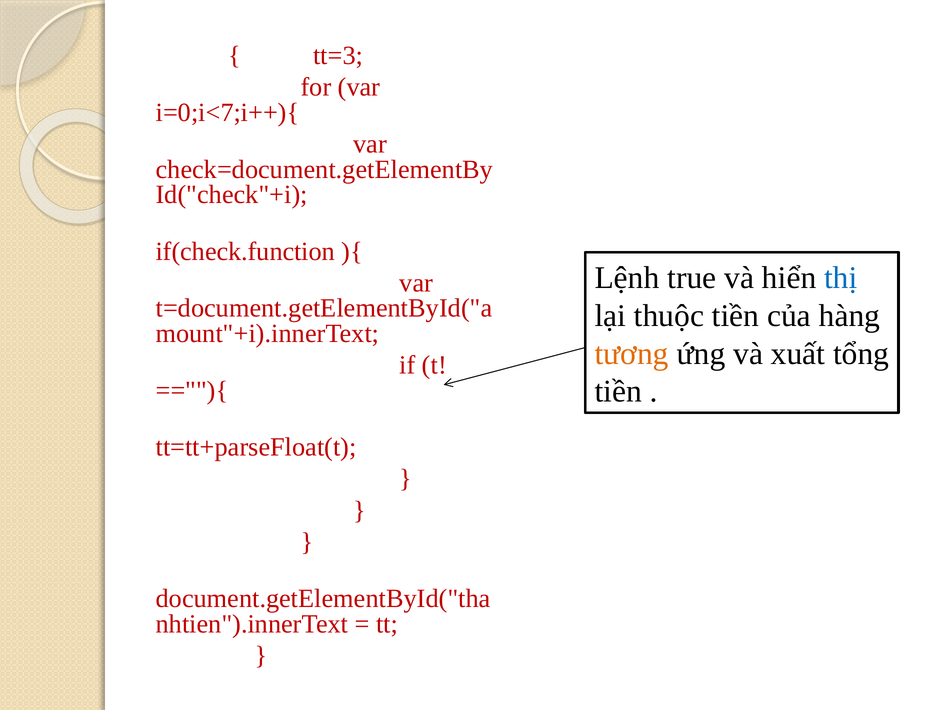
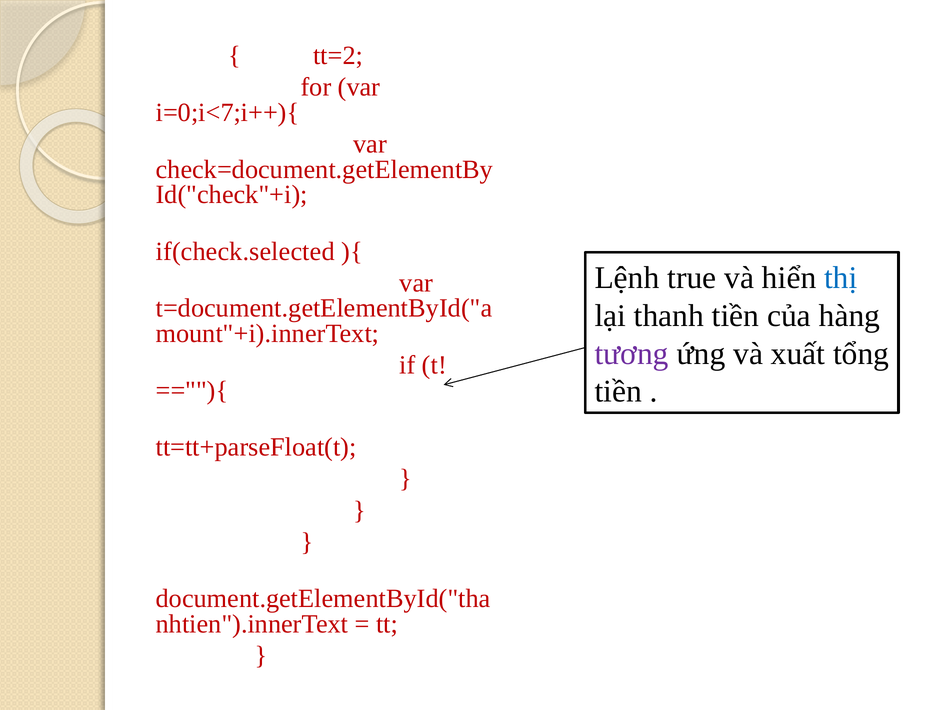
tt=3: tt=3 -> tt=2 (338, 56)
if(check.function: if(check.function -> if(check.selected (245, 252)
thuộc: thuộc -> thanh (669, 316)
tương colour: orange -> purple (632, 354)
